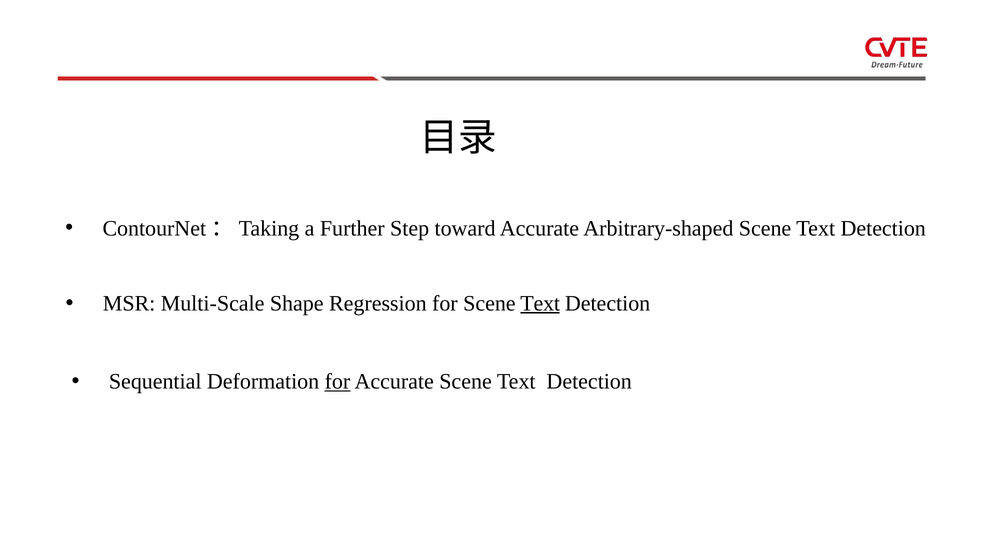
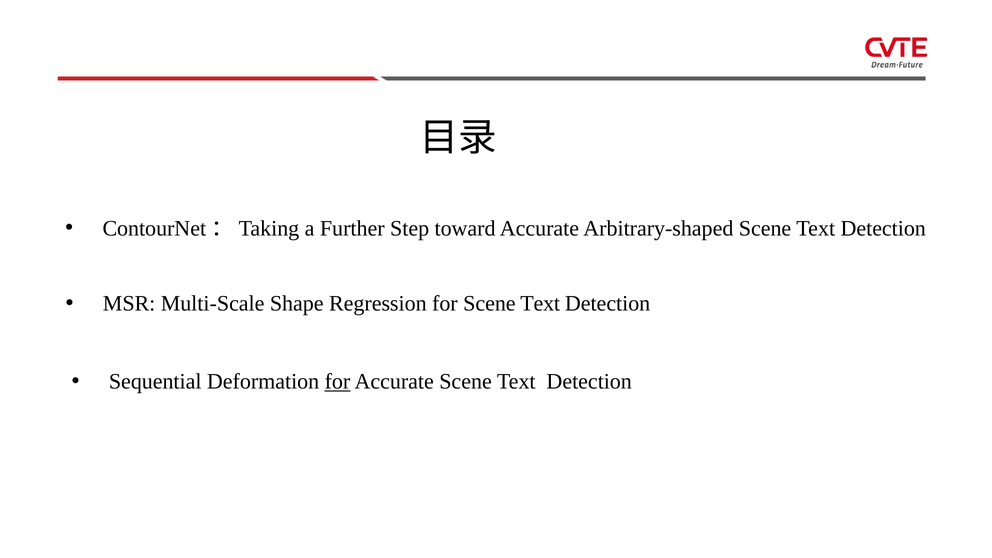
Text underline: present -> none (540, 303)
